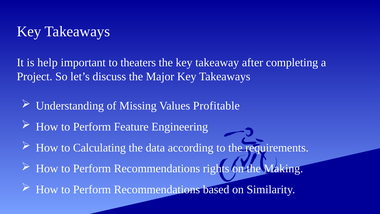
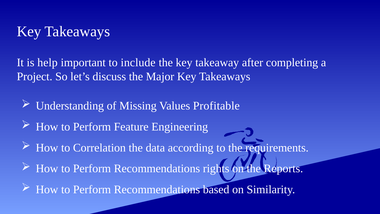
theaters: theaters -> include (138, 62)
Calculating: Calculating -> Correlation (99, 148)
Making: Making -> Reports (283, 168)
